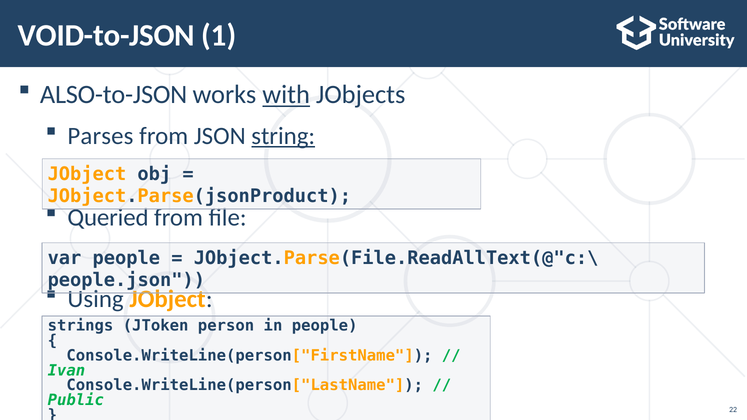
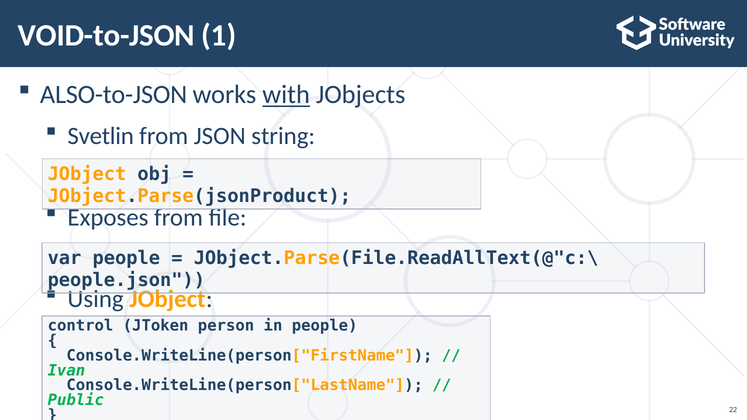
Parses: Parses -> Svetlin (101, 136)
string underline: present -> none (283, 136)
Queried: Queried -> Exposes (108, 218)
strings: strings -> control (80, 326)
